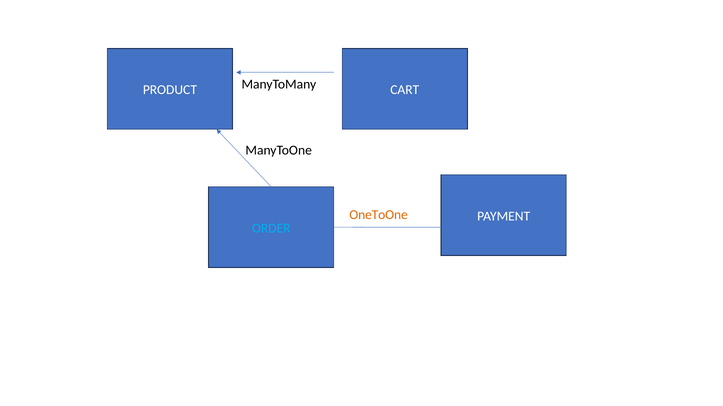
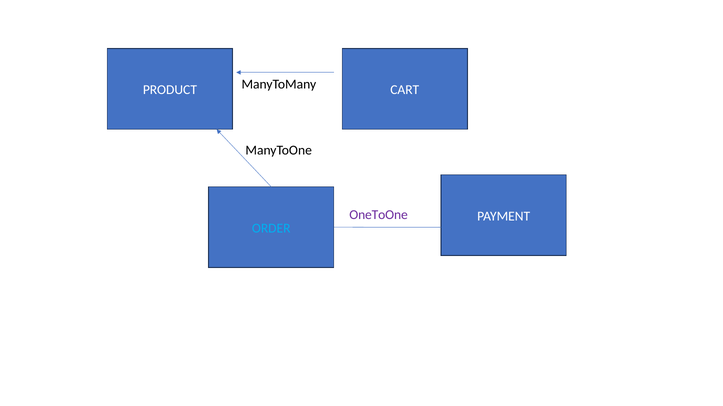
OneToOne colour: orange -> purple (379, 215)
